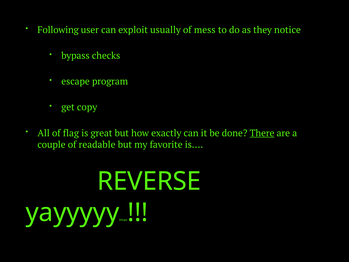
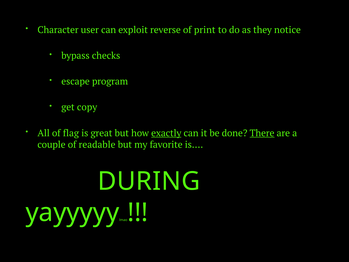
Following: Following -> Character (58, 30)
usually: usually -> reverse (165, 30)
mess: mess -> print (205, 30)
exactly underline: none -> present (166, 133)
REVERSE: REVERSE -> DURING (149, 181)
